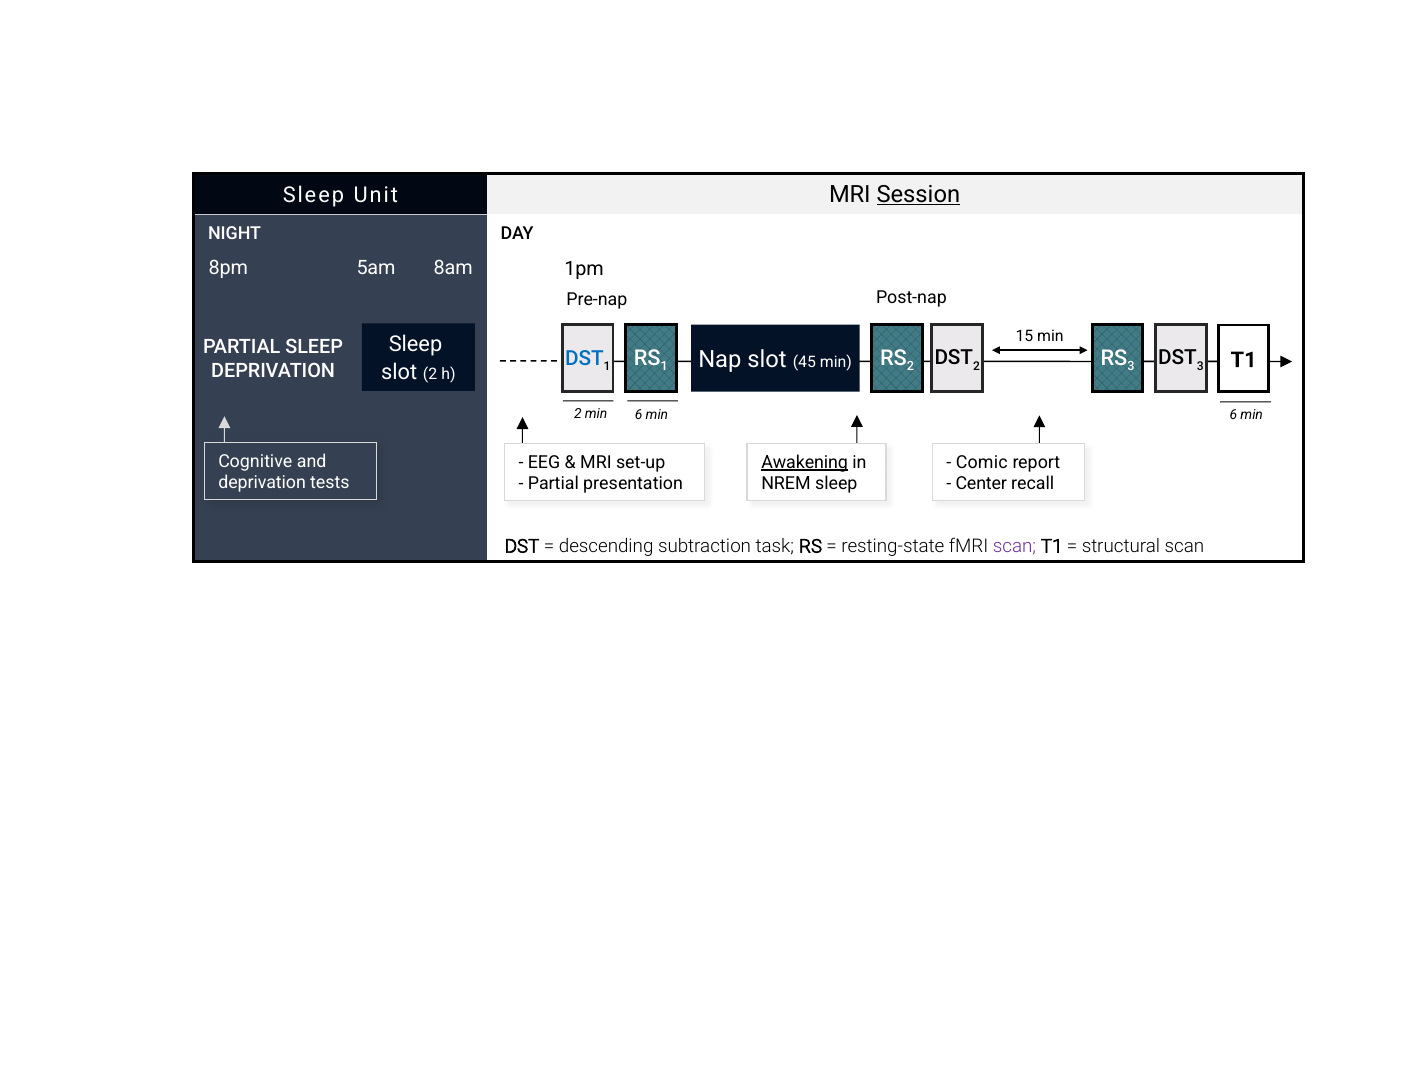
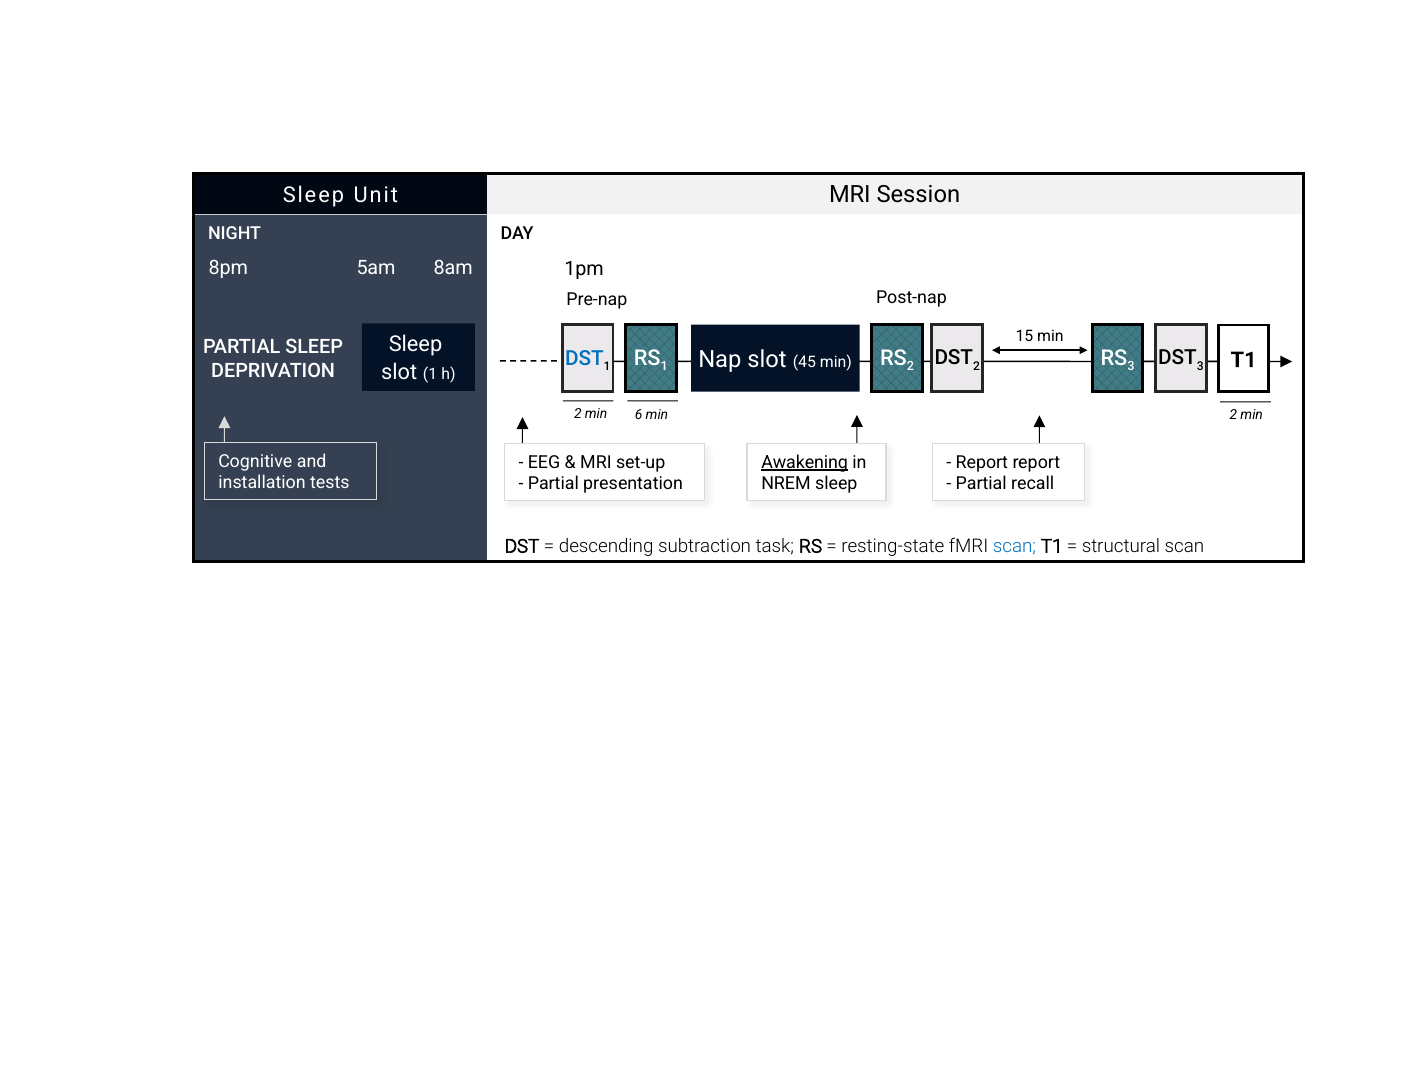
Session underline: present -> none (918, 195)
slot 2: 2 -> 1 (430, 375)
2 min 6: 6 -> 2 (1234, 415)
Comic: Comic -> Report (982, 463)
deprivation: deprivation -> installation (262, 483)
Center: Center -> Partial (981, 484)
scan colour: purple -> blue (1014, 546)
